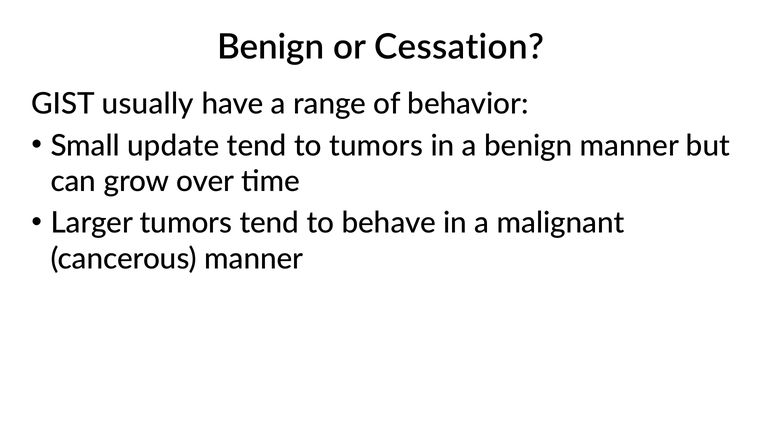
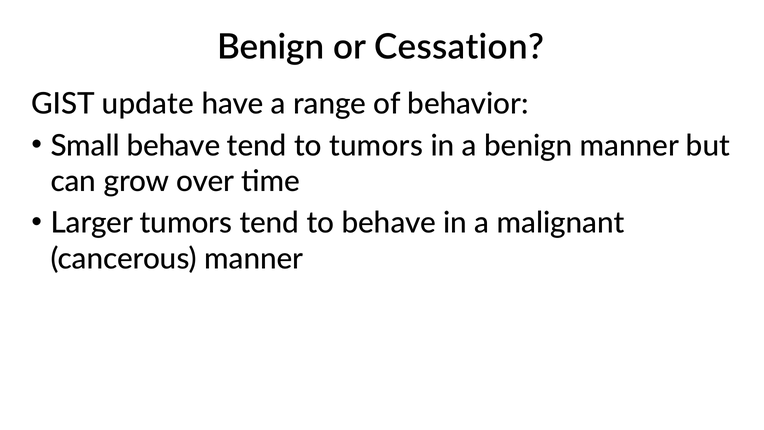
usually: usually -> update (148, 104)
Small update: update -> behave (173, 146)
